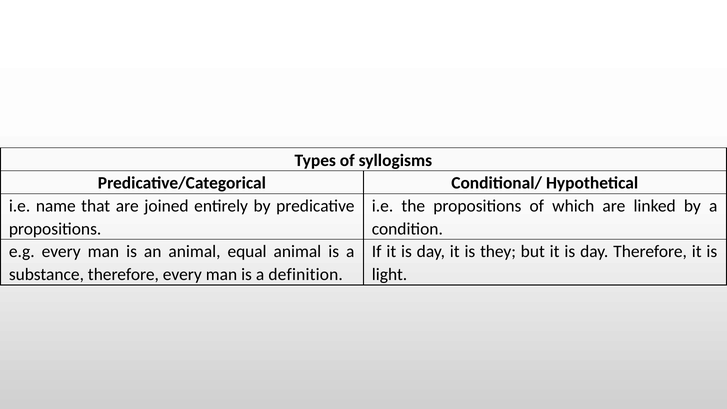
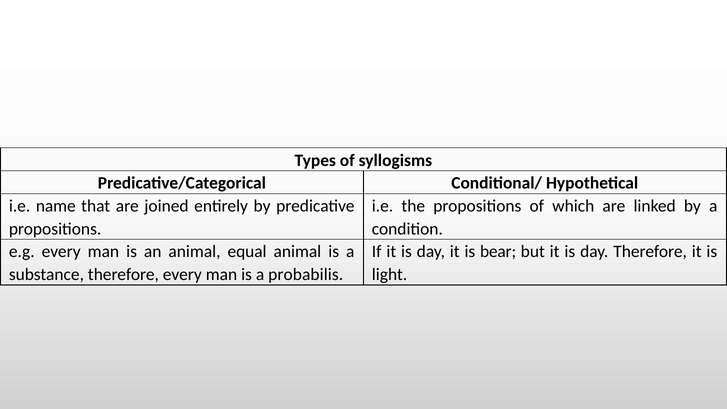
they: they -> bear (498, 252)
definition: definition -> probabilis (306, 274)
